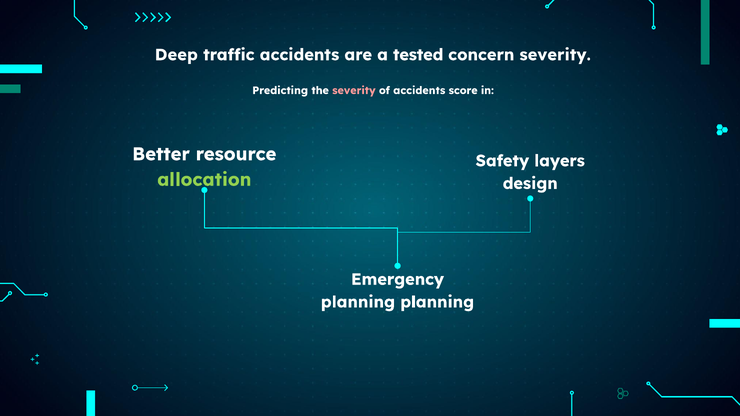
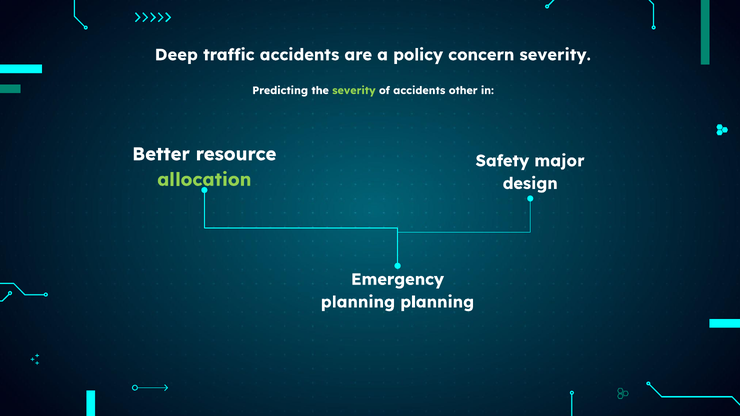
tested: tested -> policy (418, 55)
severity colour: pink -> light green (354, 91)
score: score -> other (463, 91)
layers: layers -> major (559, 161)
